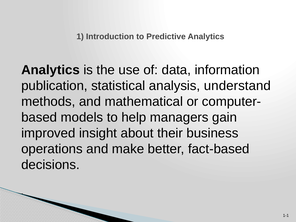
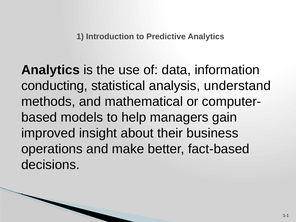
publication: publication -> conducting (54, 86)
